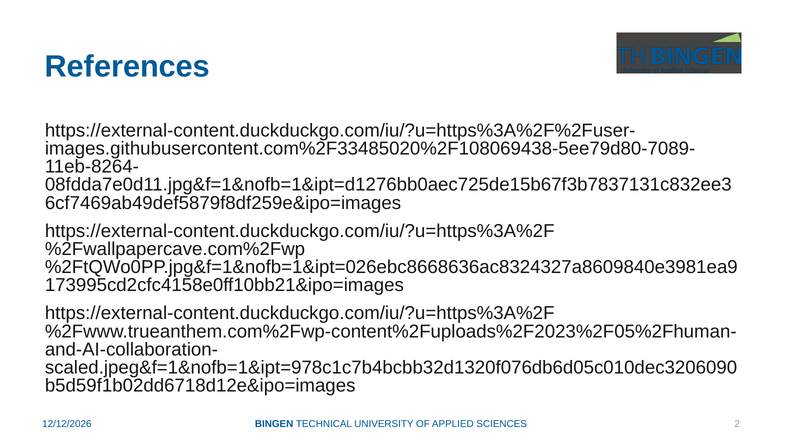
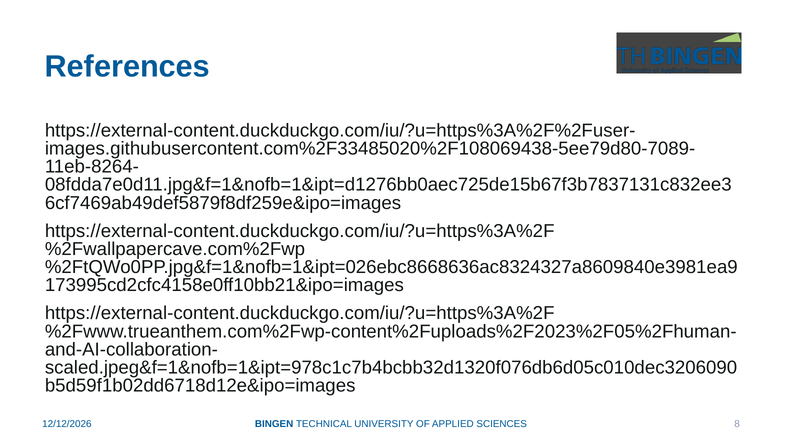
2: 2 -> 8 (737, 424)
